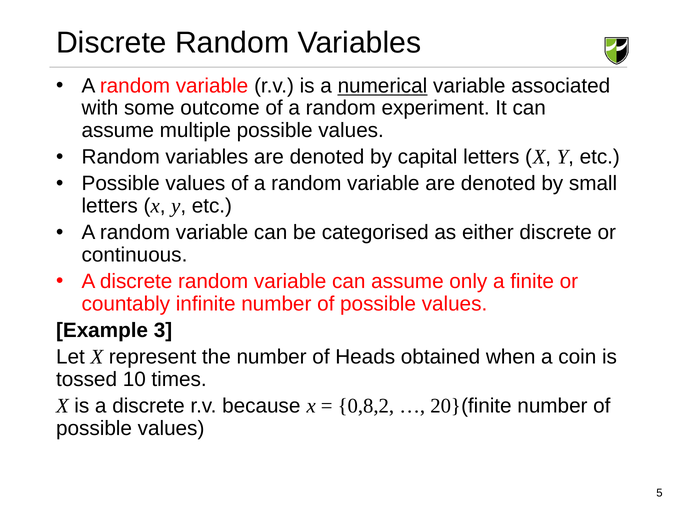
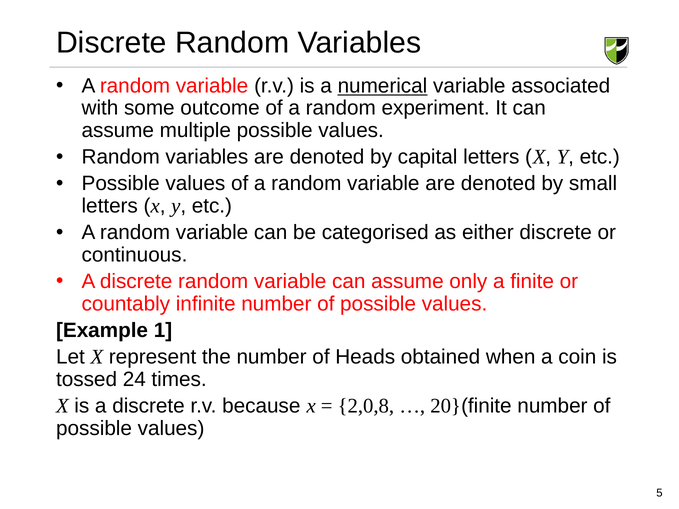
3: 3 -> 1 (163, 331)
10: 10 -> 24 (134, 379)
0,8,2: 0,8,2 -> 2,0,8 (366, 406)
